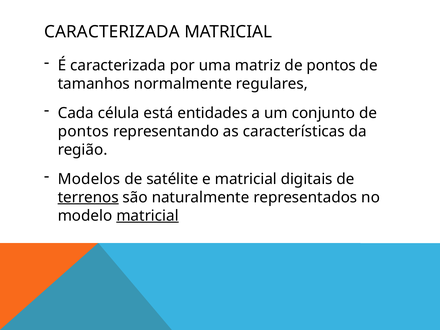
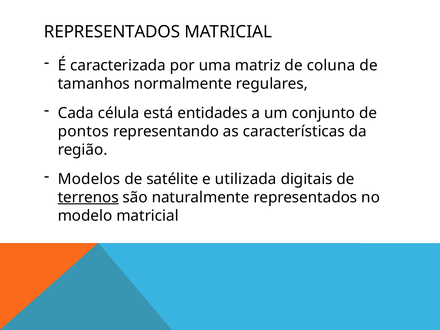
CARACTERIZADA: CARACTERIZADA -> REPRESENTADOS (112, 32)
matriz de pontos: pontos -> coluna (331, 65)
e matricial: matricial -> utilizada (246, 179)
matricial underline: present -> none (148, 216)
